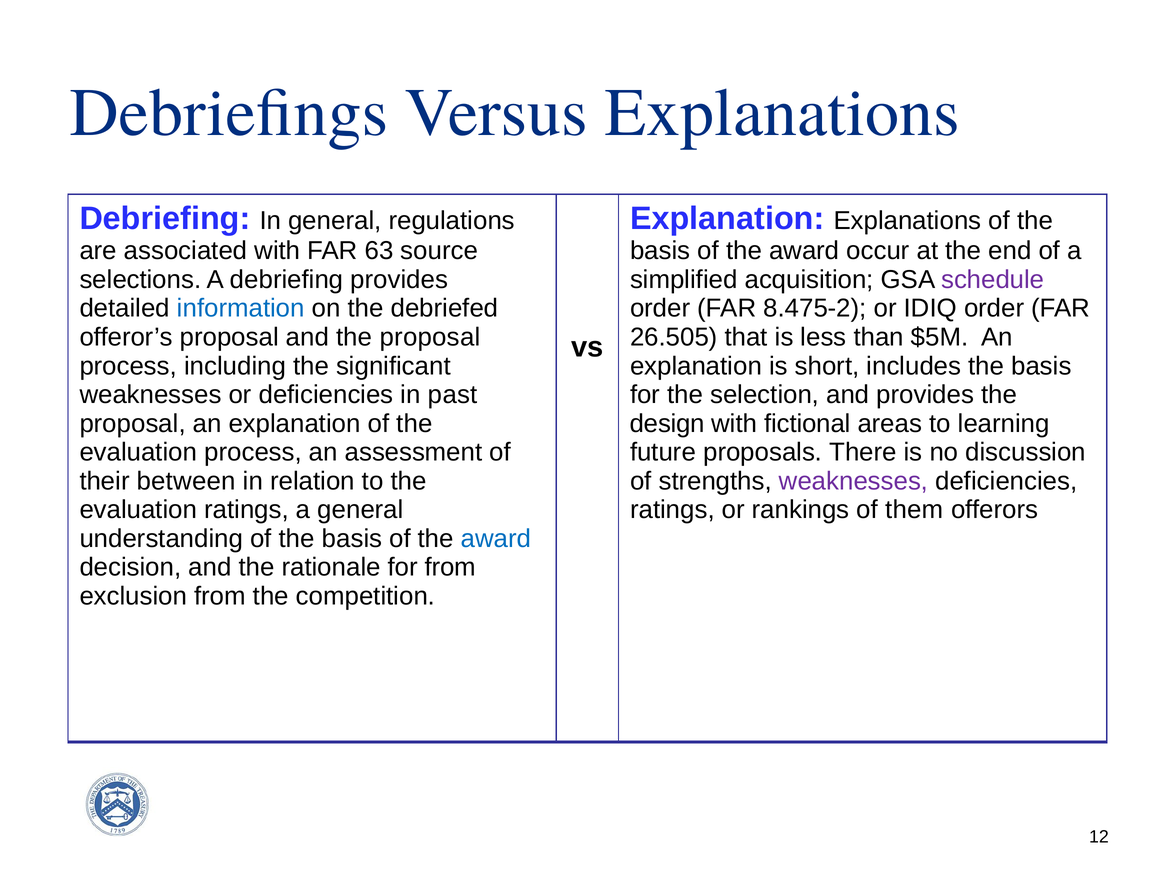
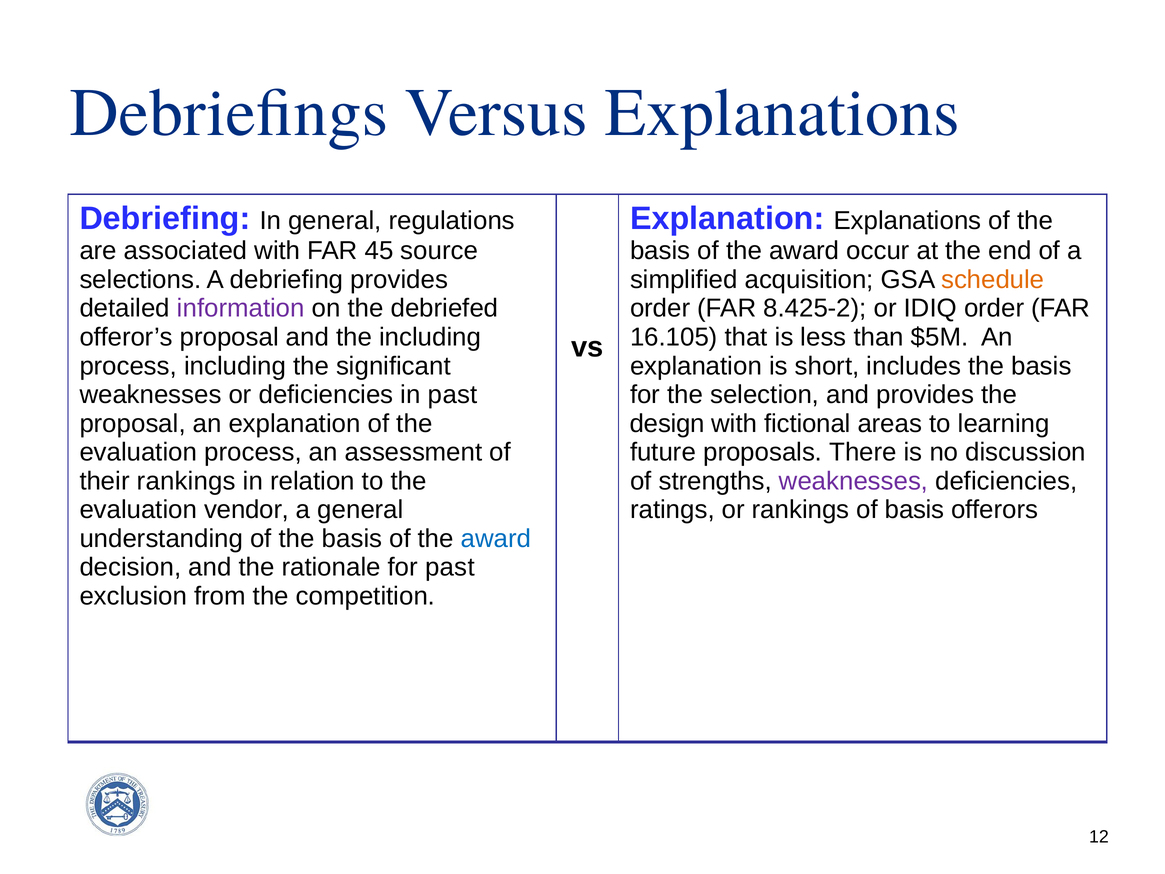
63: 63 -> 45 (379, 251)
schedule colour: purple -> orange (993, 280)
information colour: blue -> purple (241, 308)
8.475-2: 8.475-2 -> 8.425-2 (815, 308)
the proposal: proposal -> including (430, 337)
26.505: 26.505 -> 16.105 (674, 337)
their between: between -> rankings (186, 481)
evaluation ratings: ratings -> vendor (247, 510)
of them: them -> basis (915, 510)
for from: from -> past (450, 567)
